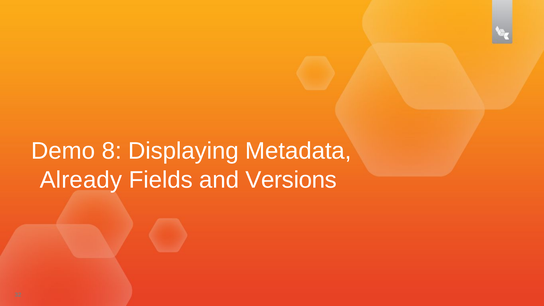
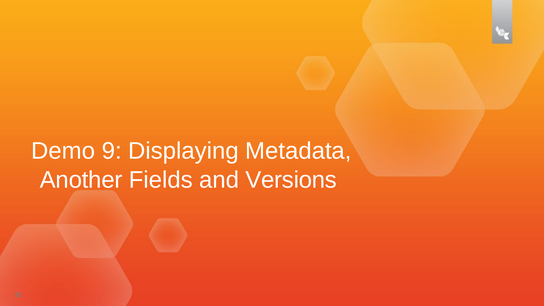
8: 8 -> 9 (112, 151)
Already: Already -> Another (81, 180)
